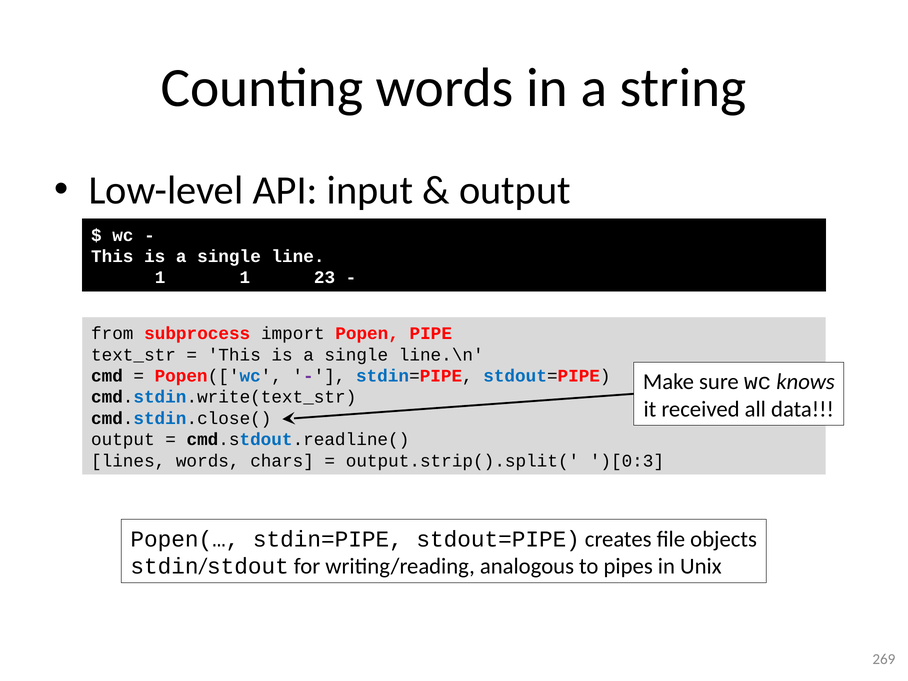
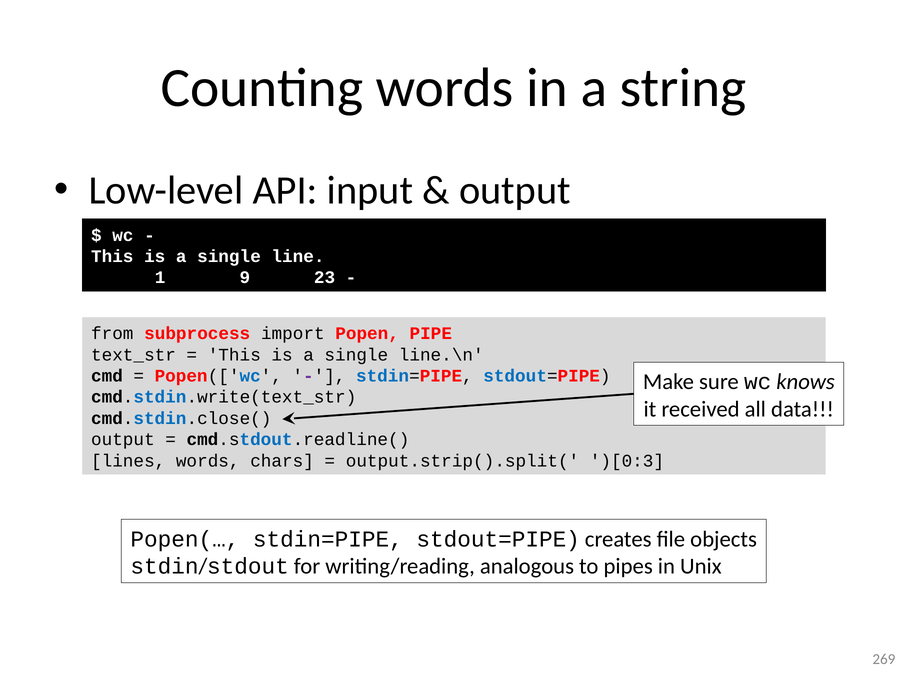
1 1: 1 -> 9 (245, 278)
